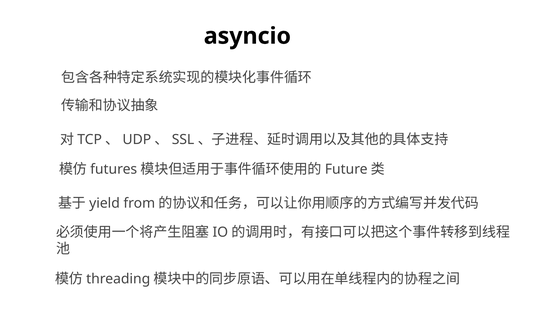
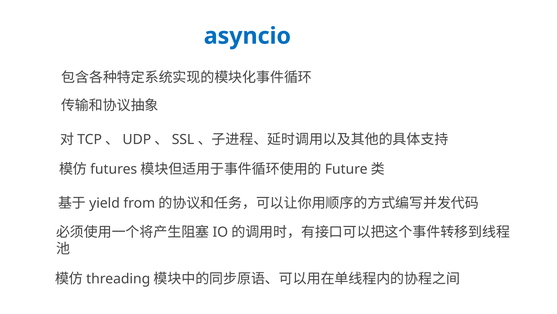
asyncio colour: black -> blue (247, 36)
